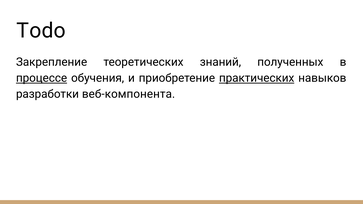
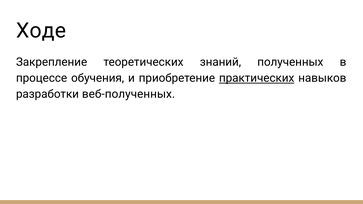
Todo: Todo -> Ходе (41, 31)
процессе underline: present -> none (42, 78)
веб-компонента: веб-компонента -> веб-полученных (129, 94)
